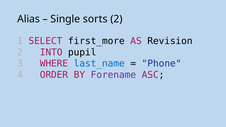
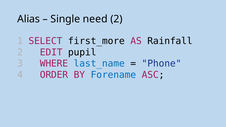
sorts: sorts -> need (95, 19)
Revision: Revision -> Rainfall (170, 41)
INTO: INTO -> EDIT (51, 52)
Forename colour: purple -> blue (113, 75)
